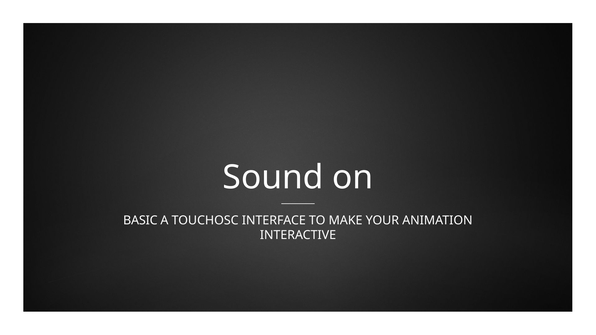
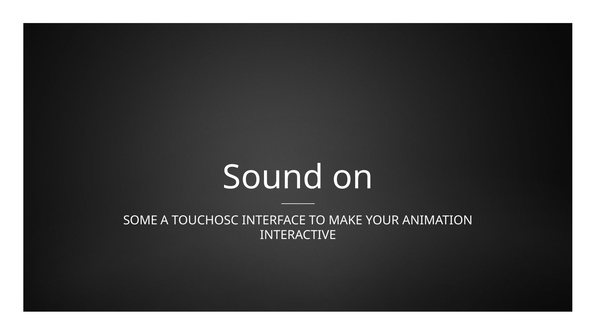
BASIC: BASIC -> SOME (140, 220)
